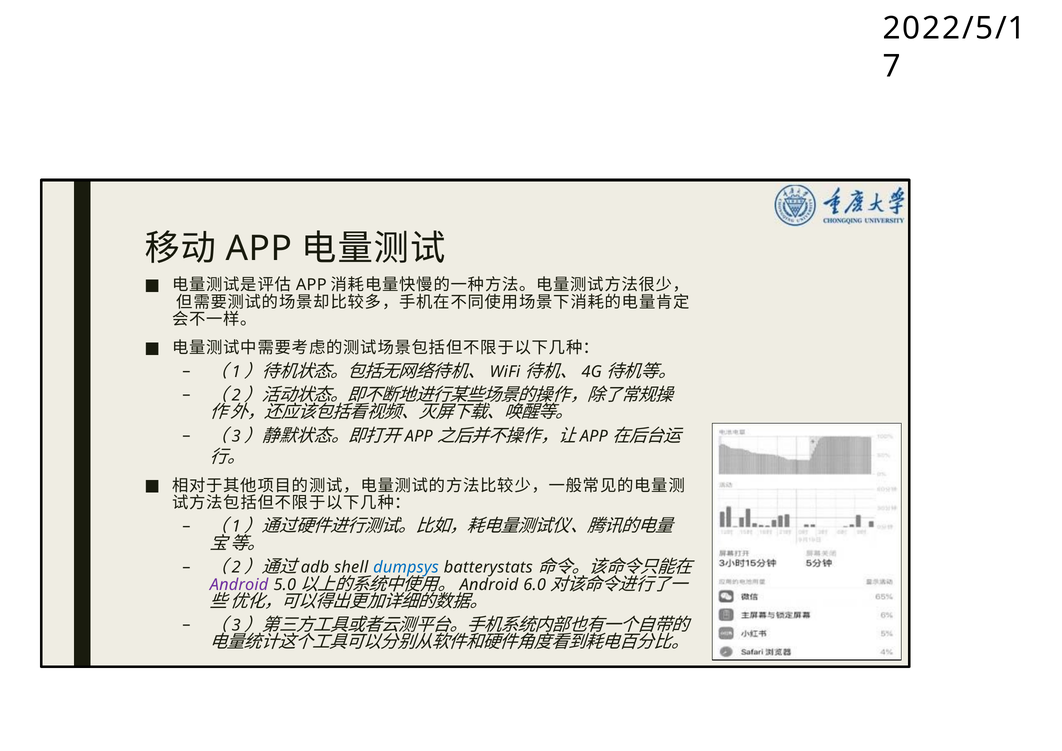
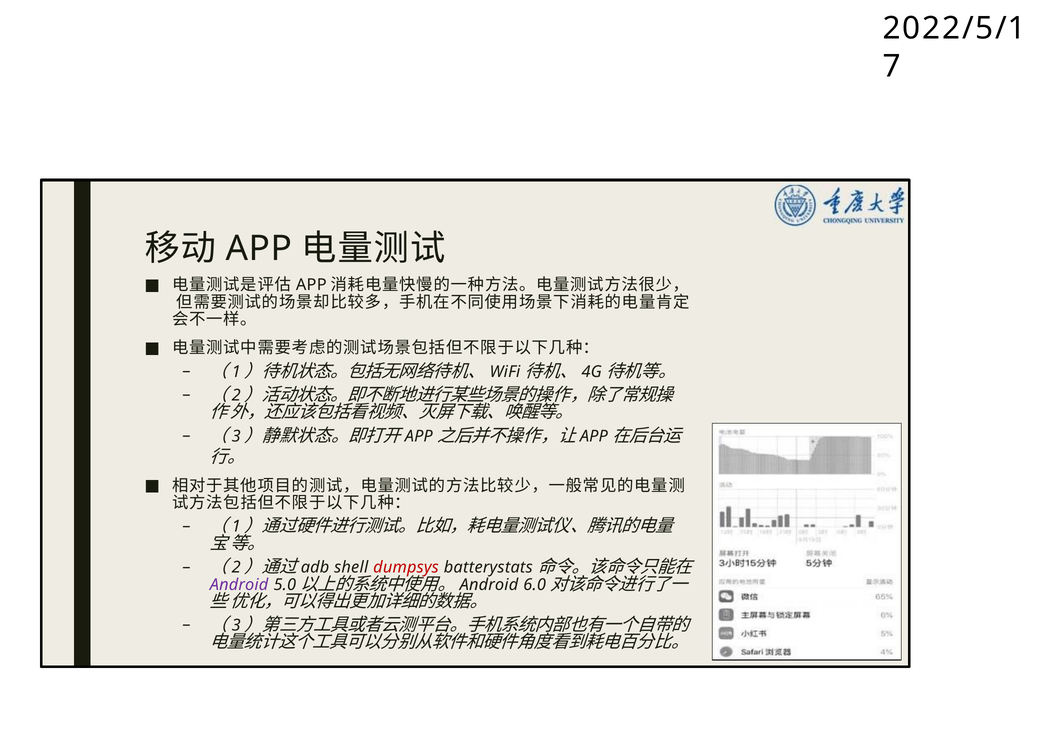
dumpsys colour: blue -> red (406, 568)
